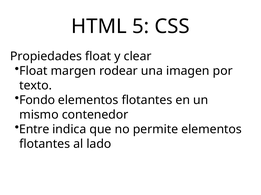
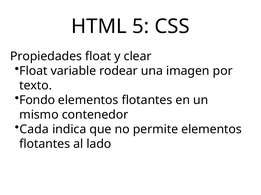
margen: margen -> variable (73, 71)
Entre: Entre -> Cada (34, 130)
